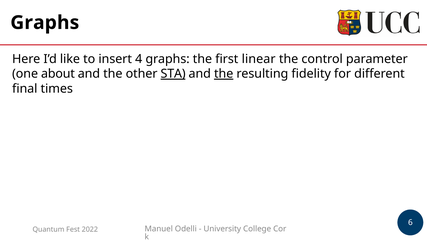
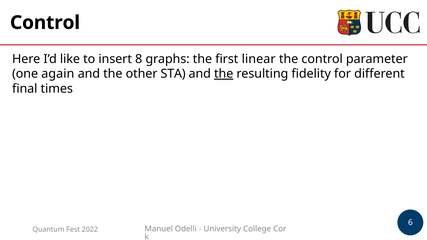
Graphs: Graphs -> Control (45, 23)
4: 4 -> 8 (139, 59)
about: about -> again (58, 74)
STA underline: present -> none (173, 74)
